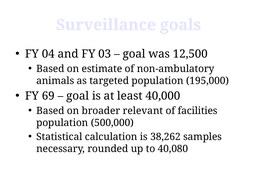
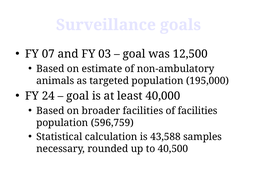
04: 04 -> 07 (48, 54)
69: 69 -> 24 (48, 96)
broader relevant: relevant -> facilities (143, 111)
500,000: 500,000 -> 596,759 (112, 123)
38,262: 38,262 -> 43,588 (165, 137)
40,080: 40,080 -> 40,500 (173, 149)
